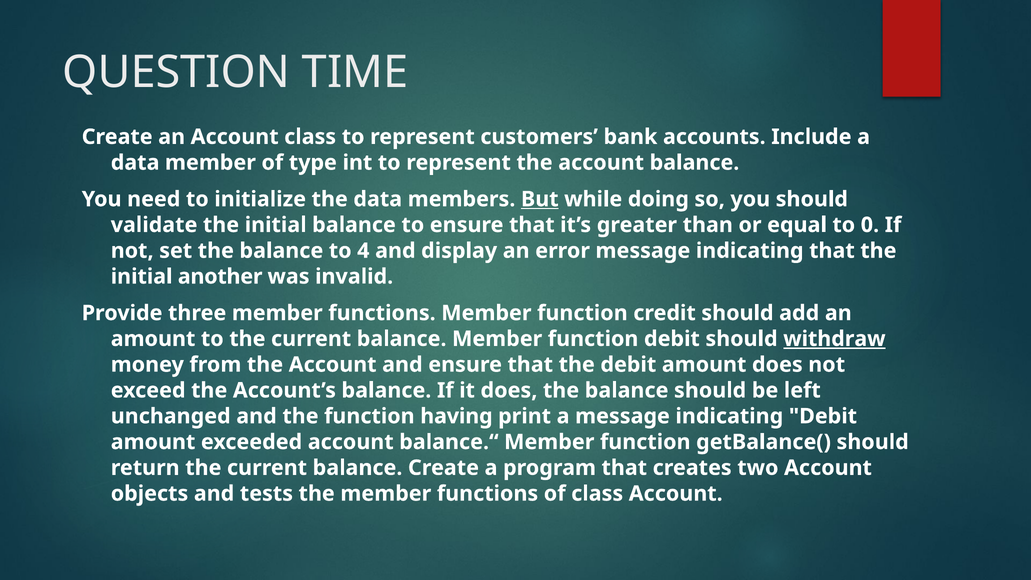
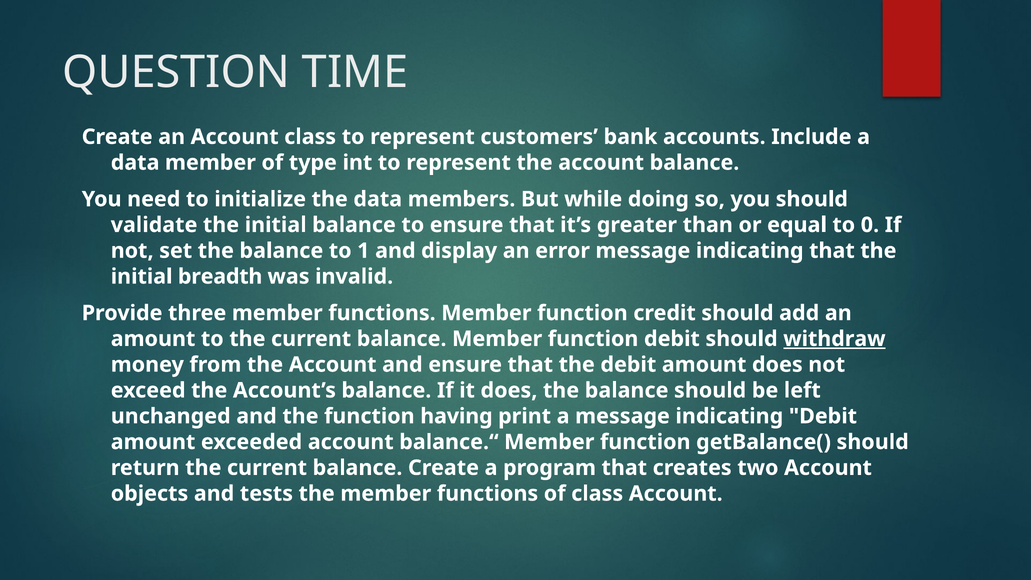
But underline: present -> none (540, 199)
4: 4 -> 1 (363, 251)
another: another -> breadth (220, 277)
